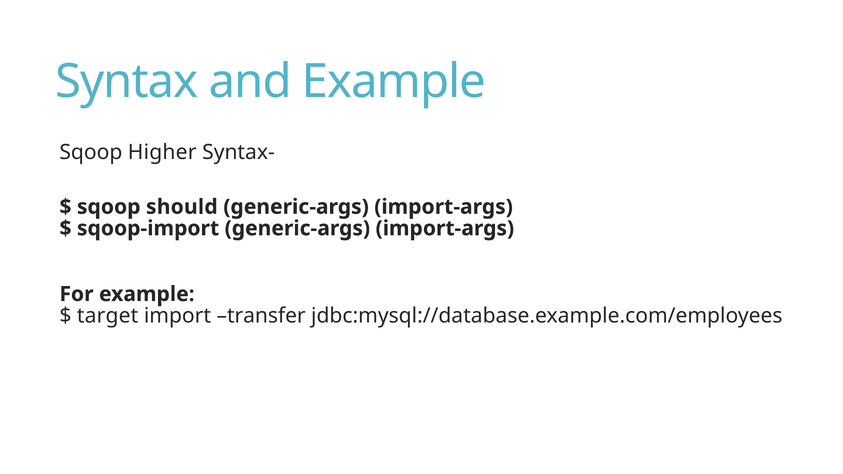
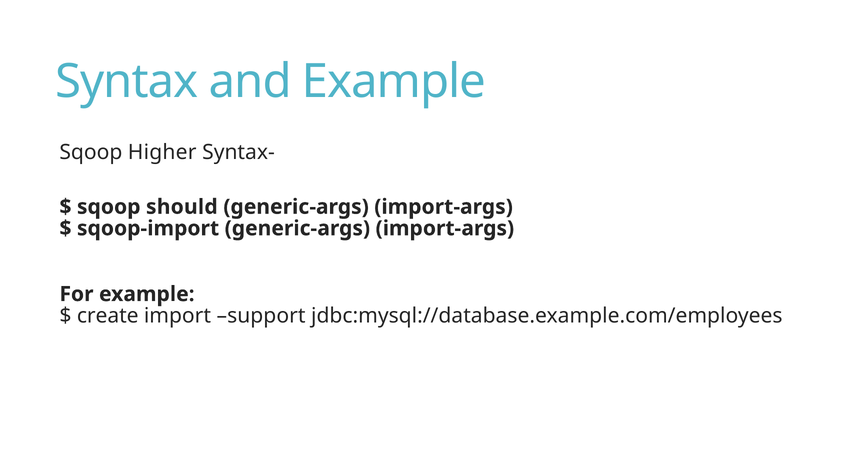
target: target -> create (108, 316)
transfer: transfer -> support (261, 316)
